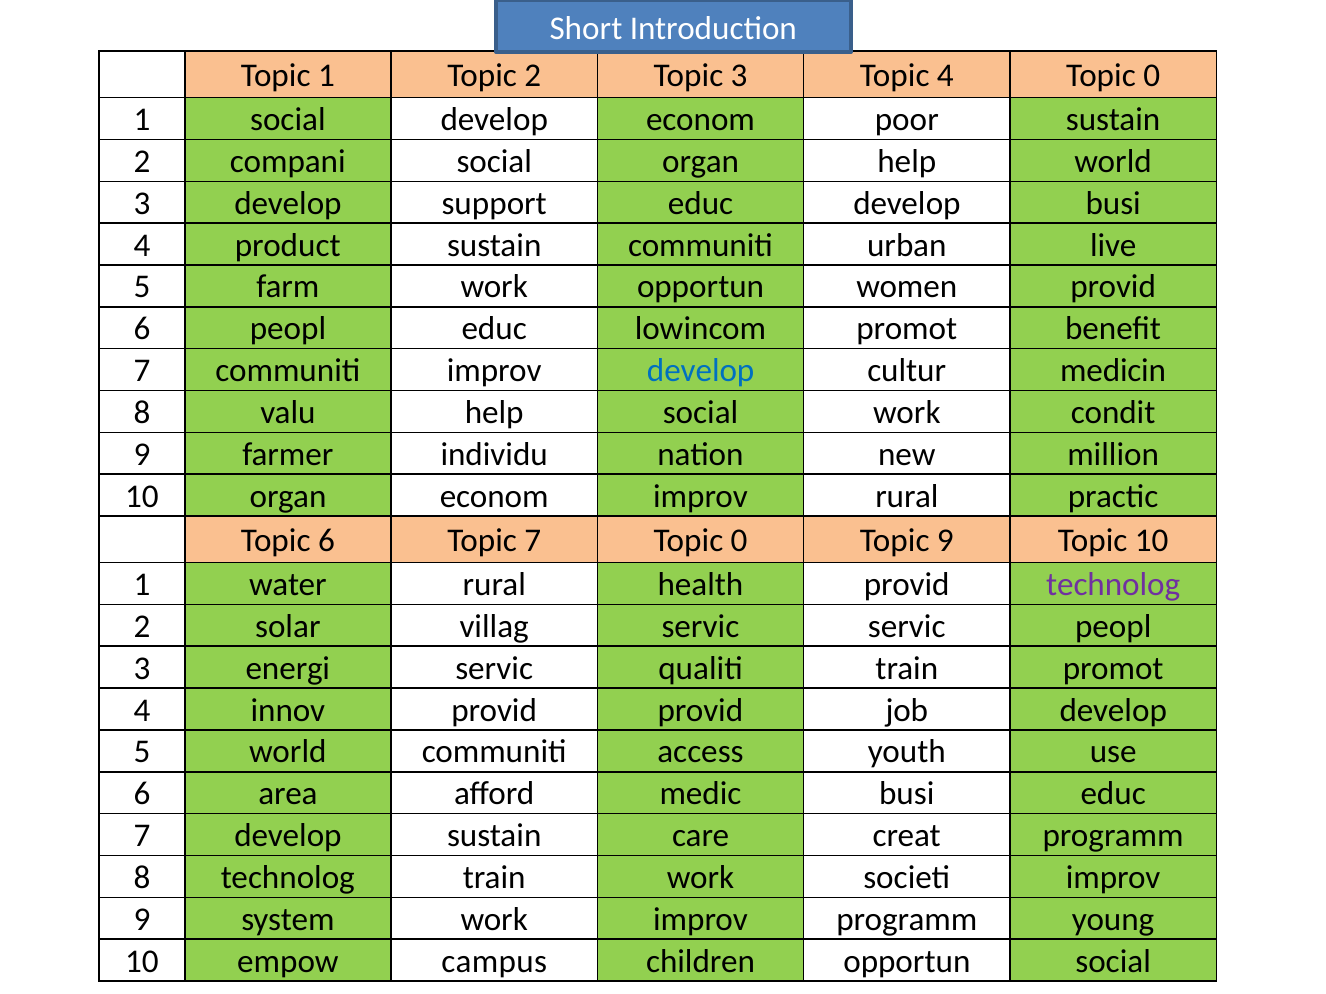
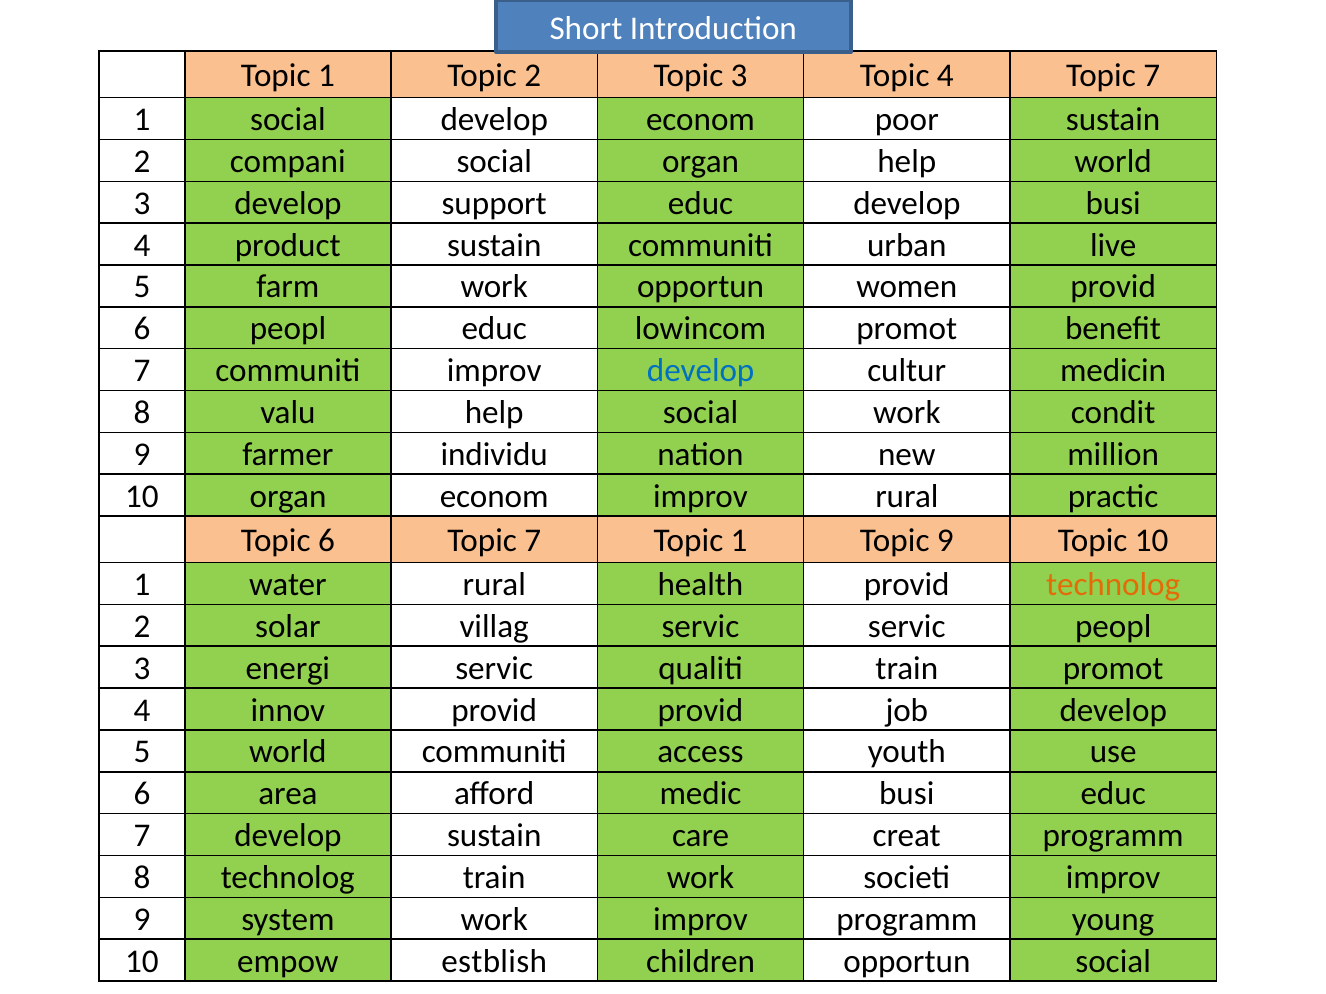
4 Topic 0: 0 -> 7 (1152, 76)
7 Topic 0: 0 -> 1 (739, 541)
technolog colour: purple -> orange (1113, 585)
campus: campus -> estblish (494, 962)
